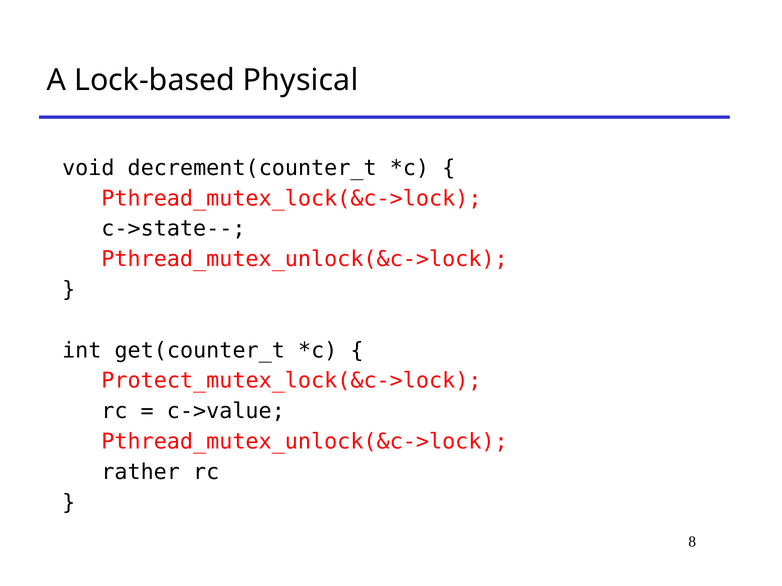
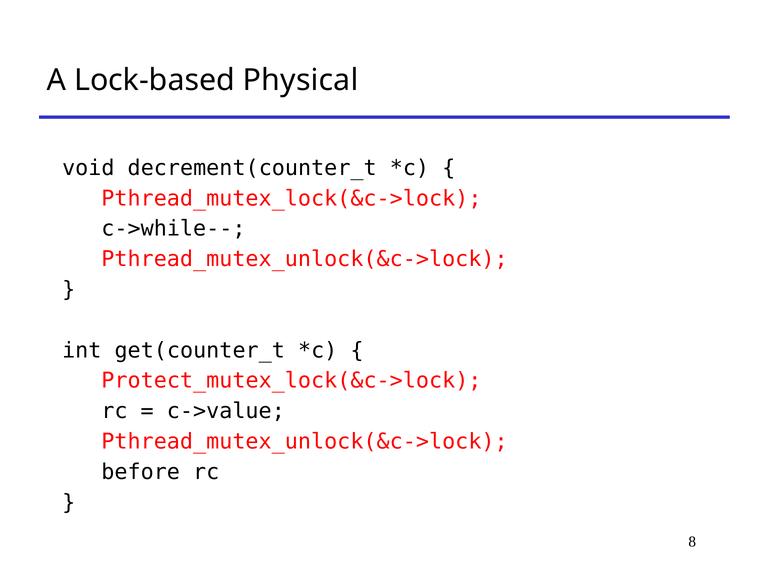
c->state--: c->state-- -> c->while-- (173, 229)
rather: rather -> before (141, 472)
